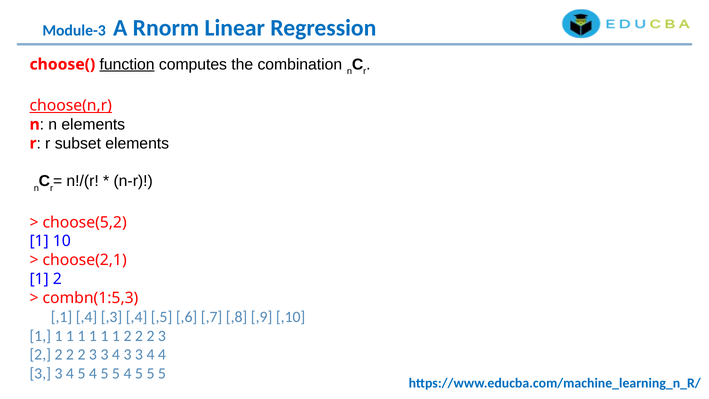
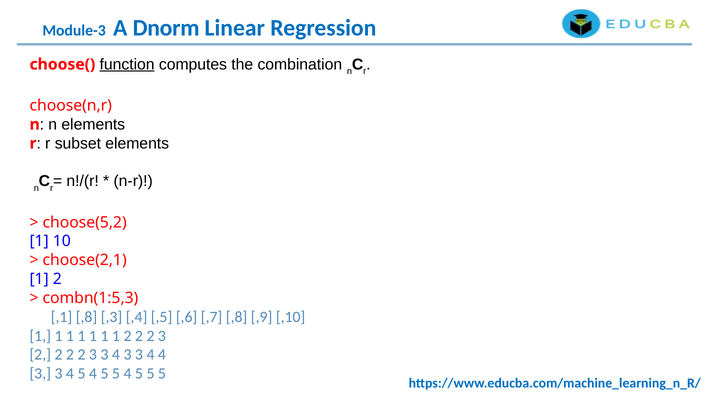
Rnorm: Rnorm -> Dnorm (166, 28)
choose(n,r underline: present -> none (71, 106)
,1 ,4: ,4 -> ,8 (87, 317)
